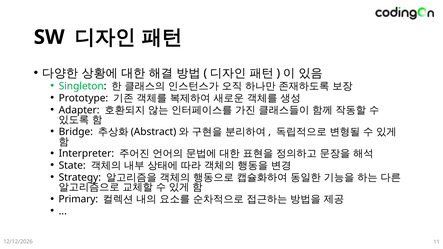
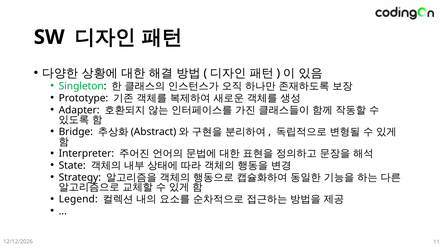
Primary: Primary -> Legend (78, 199)
